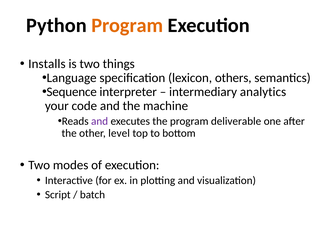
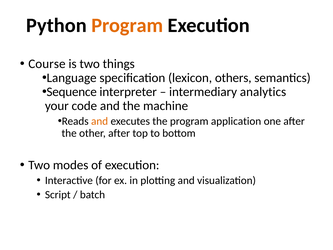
Installs: Installs -> Course (47, 64)
and colour: purple -> orange (100, 121)
deliverable: deliverable -> application (236, 121)
other level: level -> after (119, 133)
